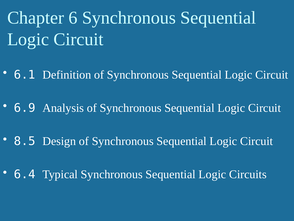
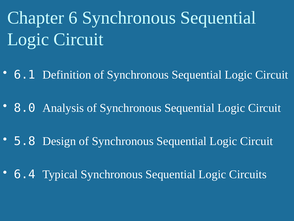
6.9: 6.9 -> 8.0 (25, 108)
8.5: 8.5 -> 5.8 (25, 141)
